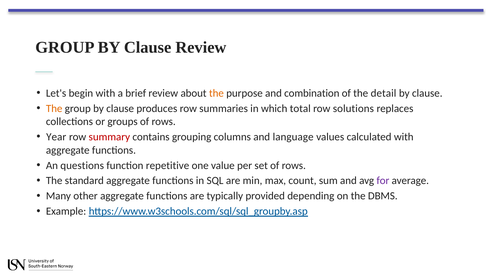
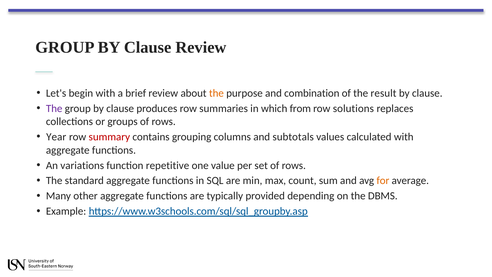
detail: detail -> result (384, 93)
The colour: orange -> purple (54, 108)
total: total -> from (300, 108)
language: language -> subtotals (293, 137)
questions: questions -> variations (82, 165)
for colour: purple -> orange (383, 181)
